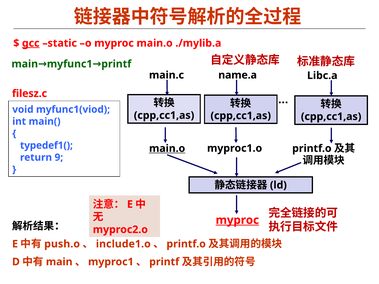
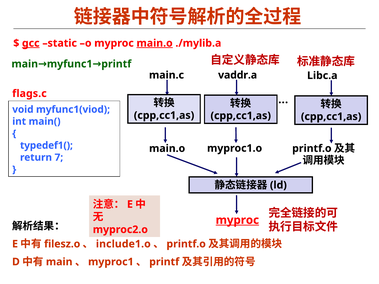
main.o underline: none -> present (155, 43)
name.a: name.a -> vaddr.a (238, 75)
filesz.c: filesz.c -> flags.c (29, 94)
main.o underline: present -> none (167, 149)
9: 9 -> 7 (59, 158)
push.o: push.o -> filesz.o (62, 244)
